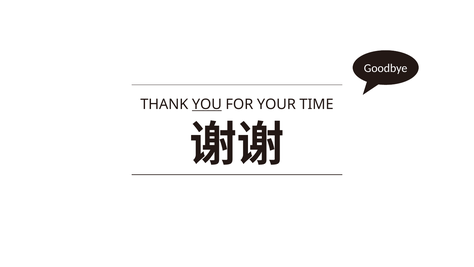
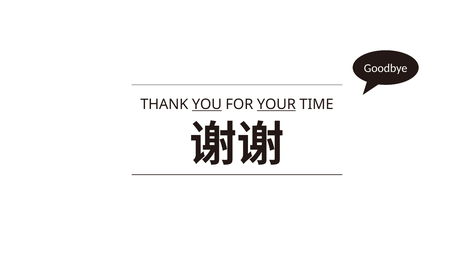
YOUR underline: none -> present (276, 104)
